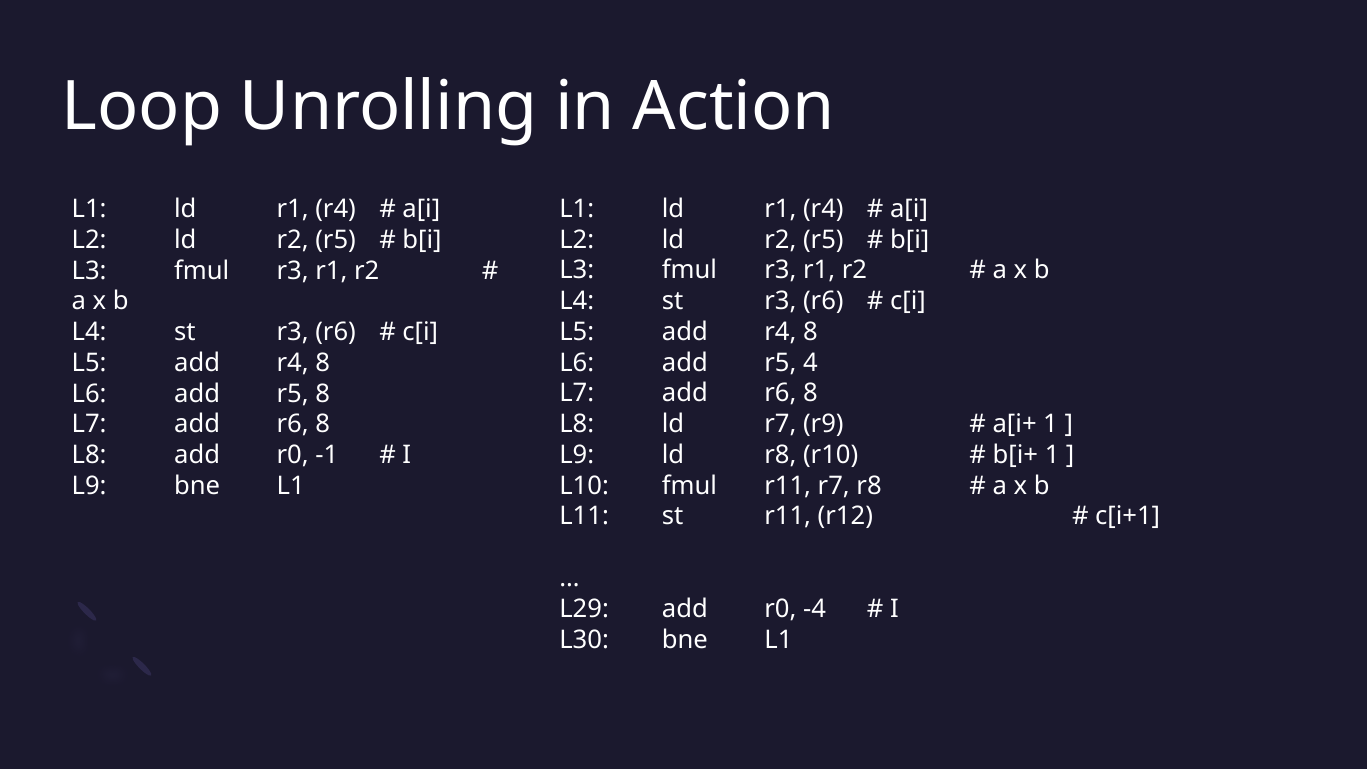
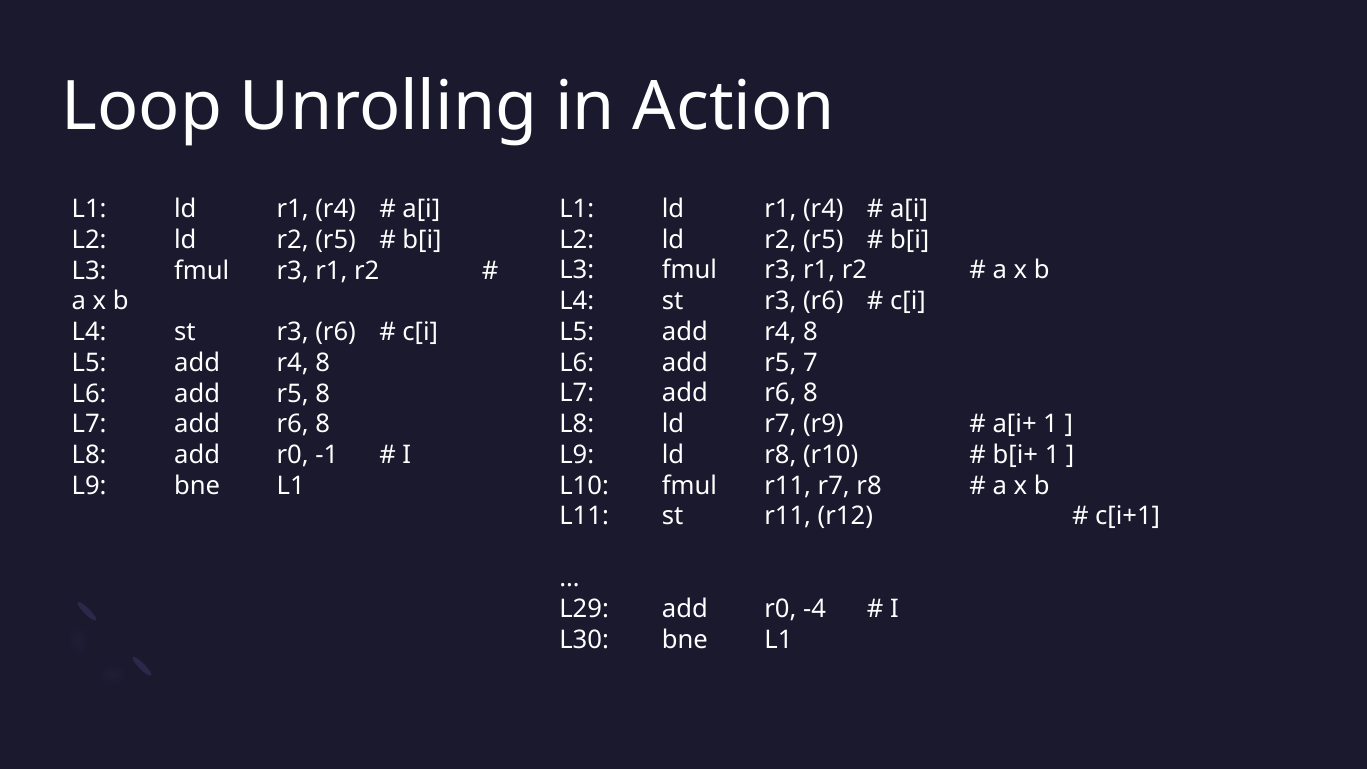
4: 4 -> 7 (810, 363)
